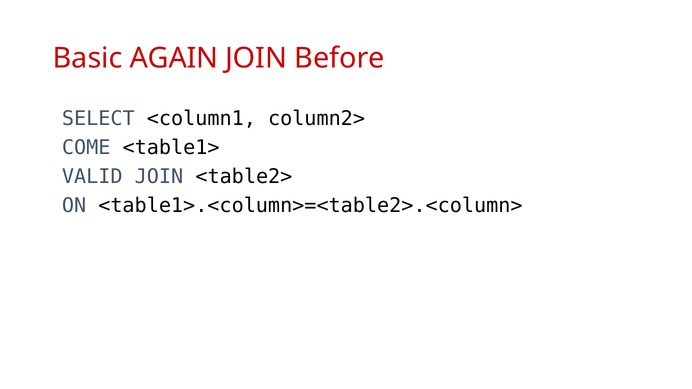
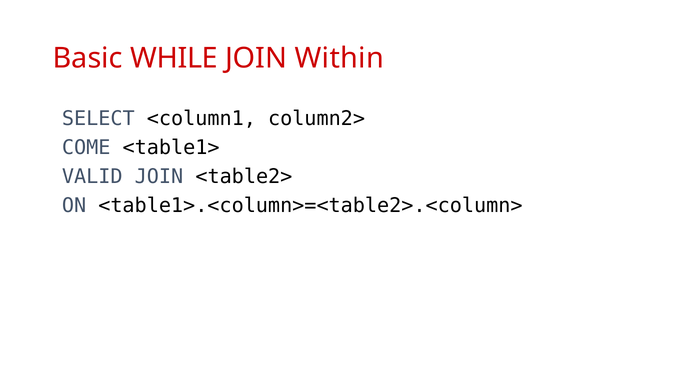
AGAIN: AGAIN -> WHILE (174, 58)
Before: Before -> Within (339, 58)
